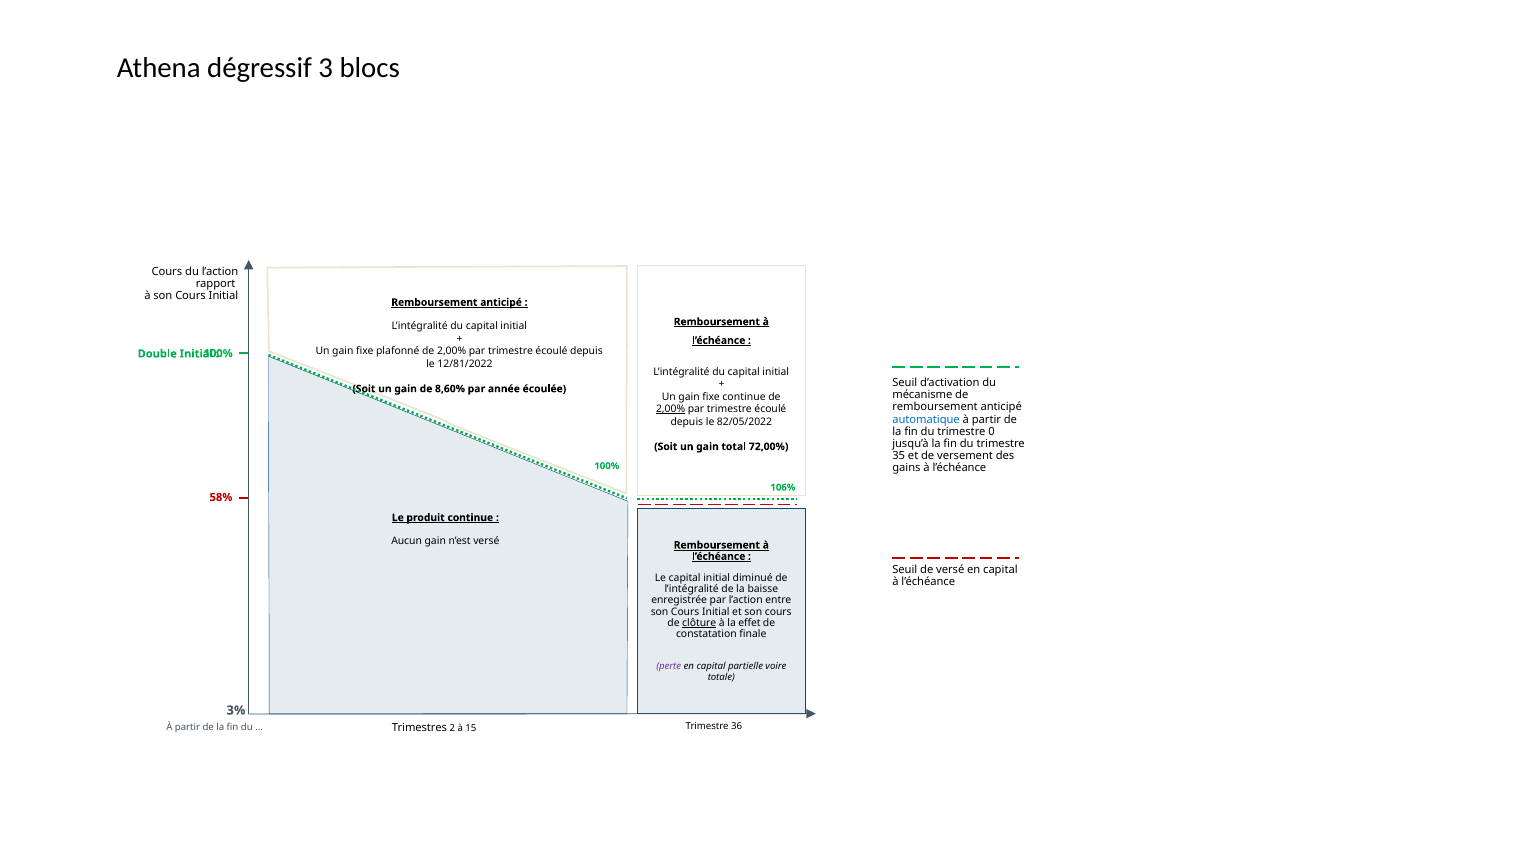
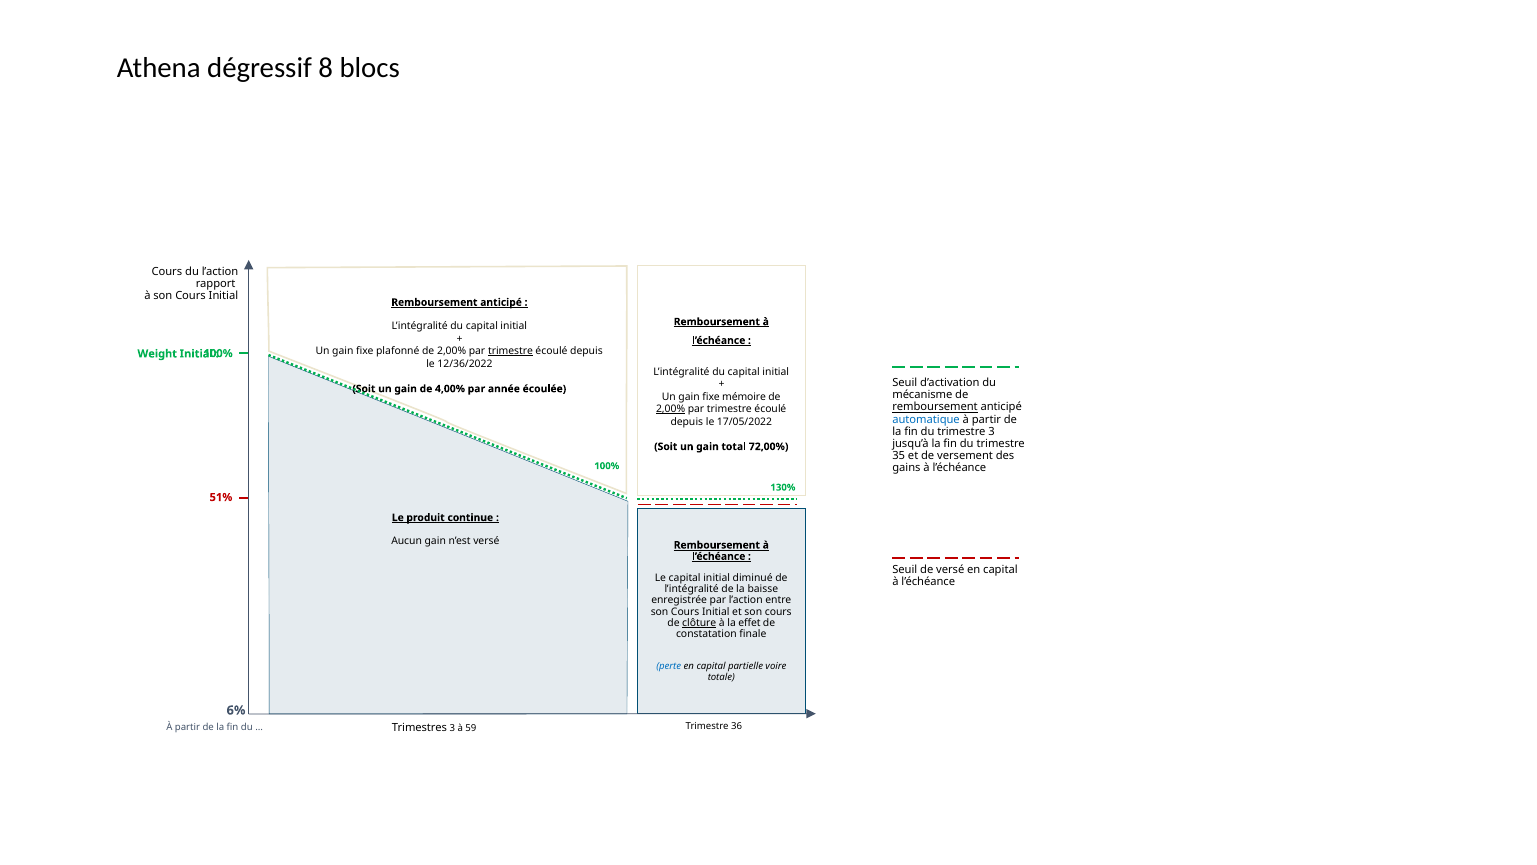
3: 3 -> 8 (326, 68)
trimestre underline: none -> present (510, 351)
Double: Double -> Weight (157, 354)
12/81/2022: 12/81/2022 -> 12/36/2022 (465, 364)
8,60%: 8,60% -> 4,00% (450, 389)
fixe continue: continue -> mémoire (744, 396)
remboursement underline: none -> present (935, 407)
82/05/2022: 82/05/2022 -> 17/05/2022 (745, 421)
trimestre 0: 0 -> 3 (992, 431)
106%: 106% -> 130% (783, 487)
58%: 58% -> 51% (221, 497)
perte colour: purple -> blue (669, 666)
3%: 3% -> 6% (236, 710)
Trimestres 2: 2 -> 3 (452, 728)
15: 15 -> 59 (471, 728)
